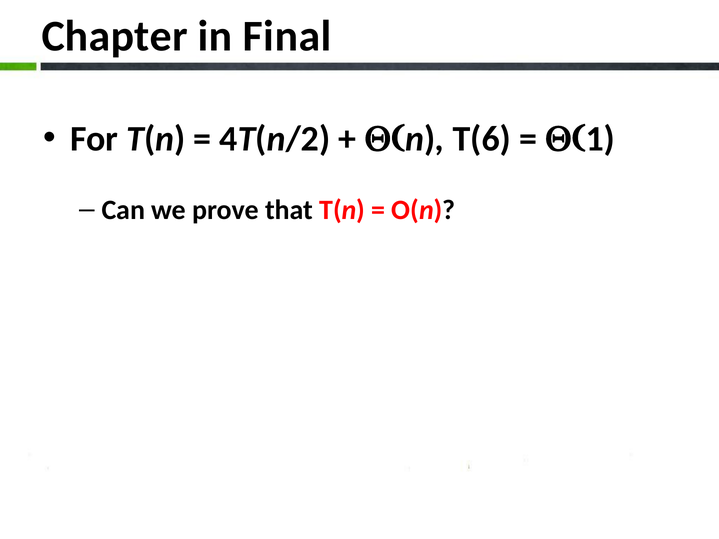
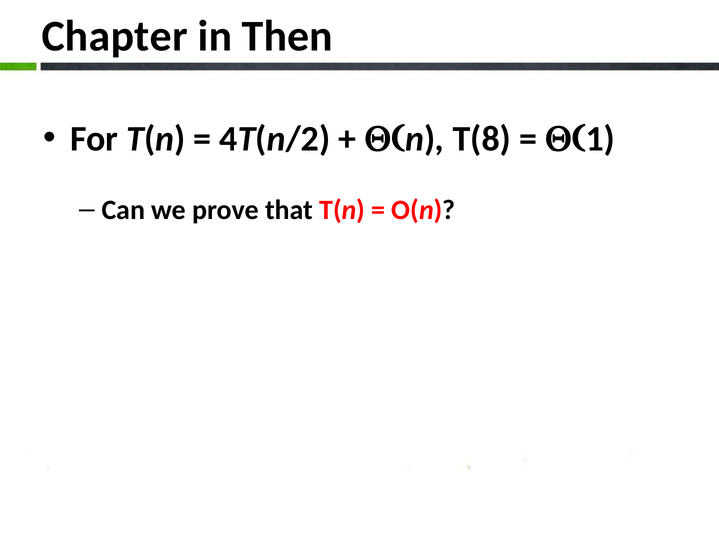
Final: Final -> Then (287, 36)
T(6: T(6 -> T(8 (482, 139)
